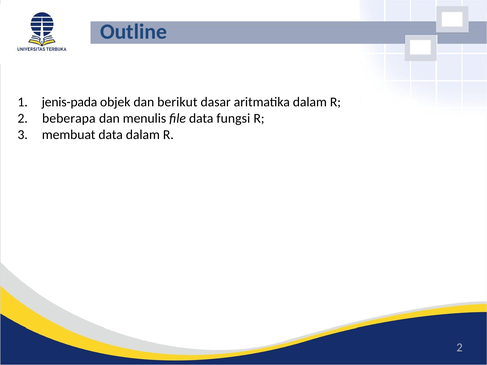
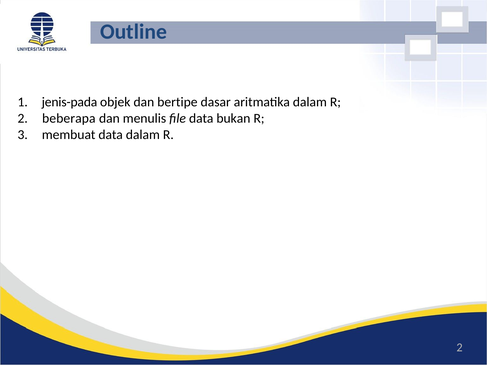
berikut: berikut -> bertipe (177, 102)
fungsi: fungsi -> bukan (233, 118)
